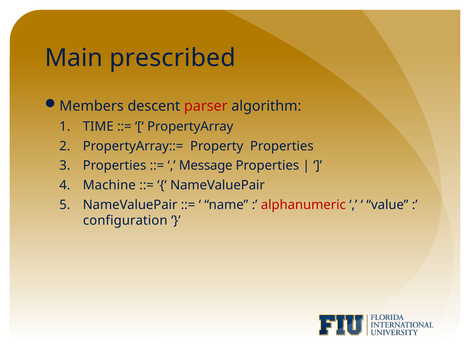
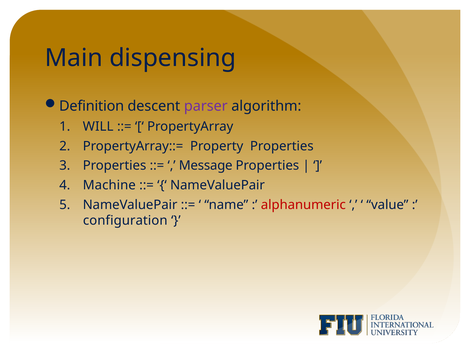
prescribed: prescribed -> dispensing (173, 58)
Members: Members -> Definition (92, 106)
parser colour: red -> purple (206, 106)
TIME: TIME -> WILL (98, 126)
